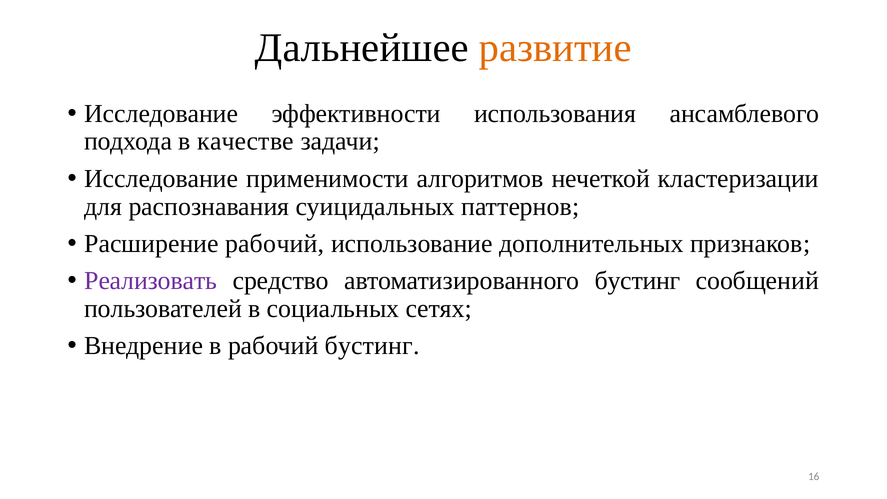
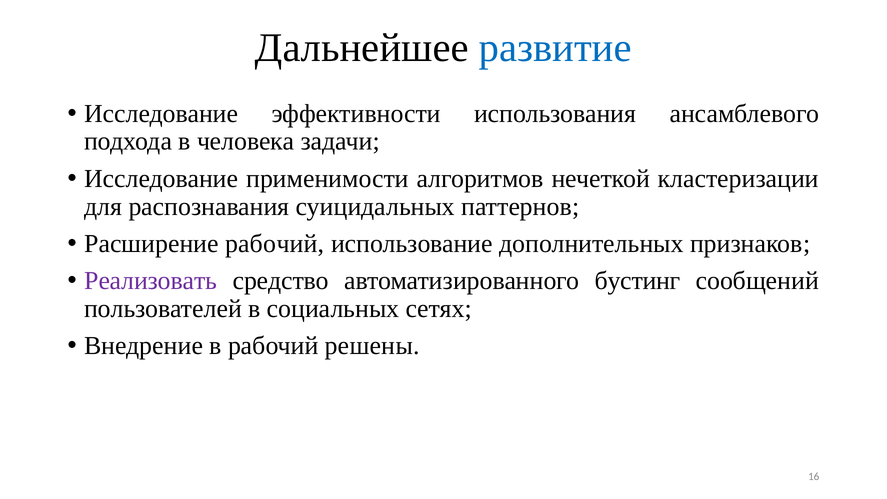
развитие colour: orange -> blue (555, 48)
качестве: качестве -> человека (246, 141)
рабочий бустинг: бустинг -> решены (372, 346)
